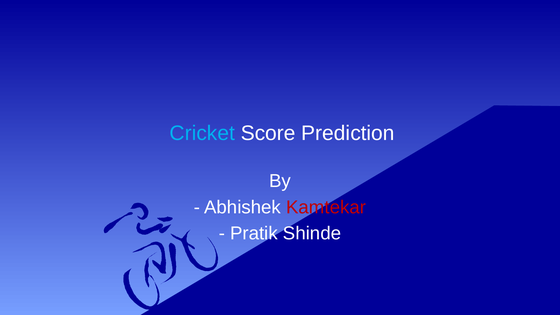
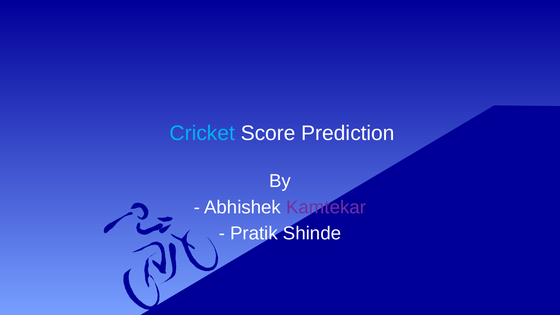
Kamtekar colour: red -> purple (326, 207)
